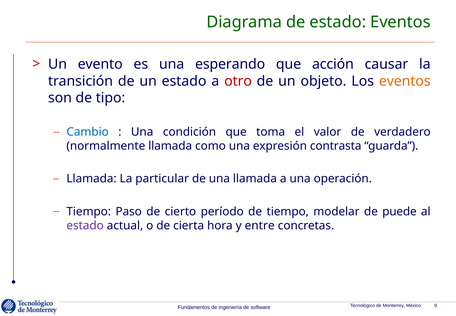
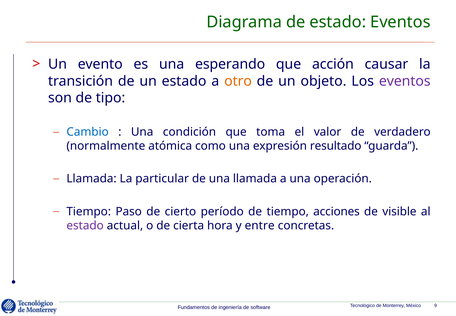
otro colour: red -> orange (238, 81)
eventos colour: orange -> purple (405, 81)
normalmente llamada: llamada -> atómica (170, 146)
contrasta: contrasta -> resultado (336, 146)
modelar: modelar -> acciones (336, 211)
puede: puede -> visible (399, 211)
